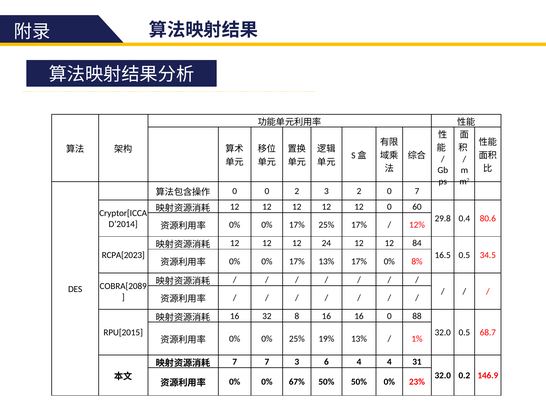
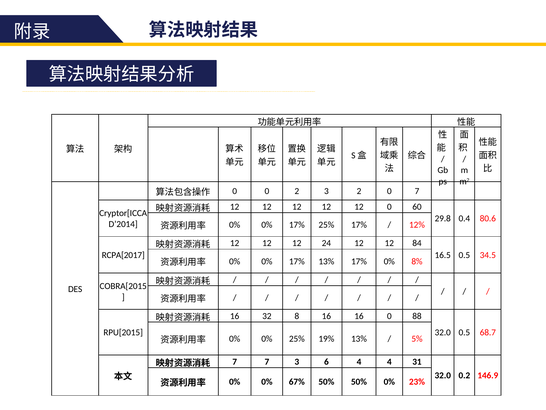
RCPA[2023: RCPA[2023 -> RCPA[2017 (123, 255)
COBRA[2089: COBRA[2089 -> COBRA[2015 (123, 286)
1%: 1% -> 5% (417, 338)
